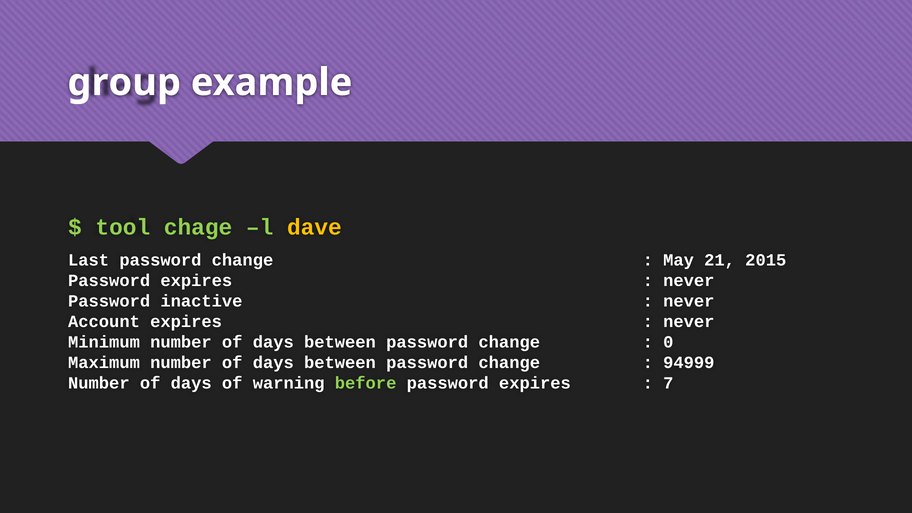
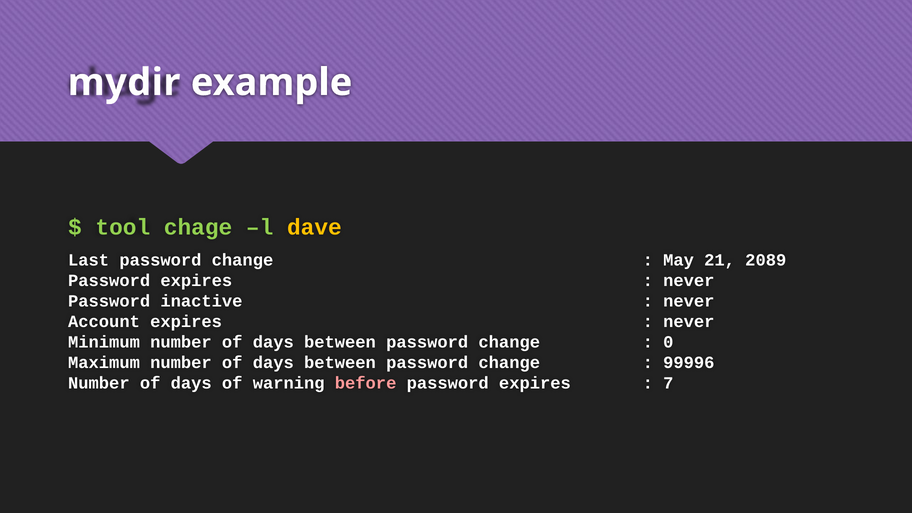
group: group -> mydir (124, 82)
2015: 2015 -> 2089 (766, 260)
94999: 94999 -> 99996 (689, 363)
before colour: light green -> pink (366, 383)
